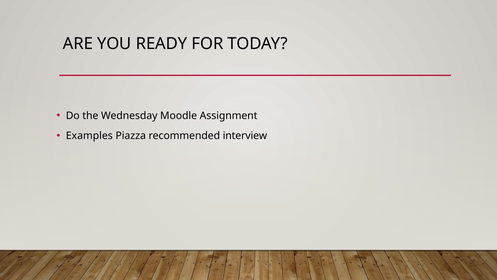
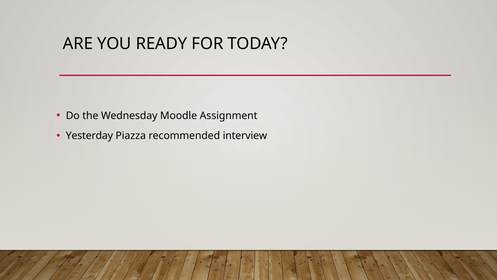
Examples: Examples -> Yesterday (89, 136)
